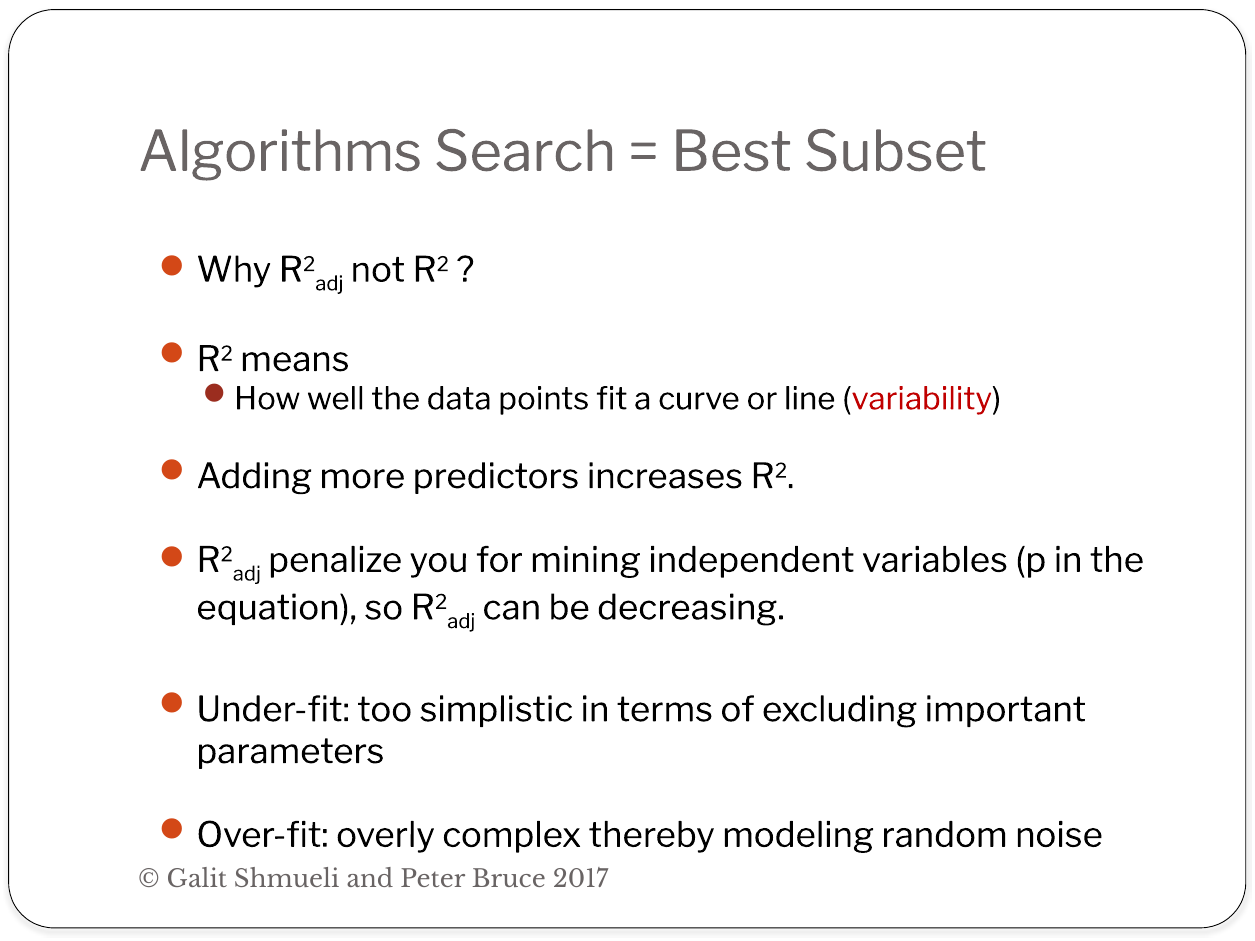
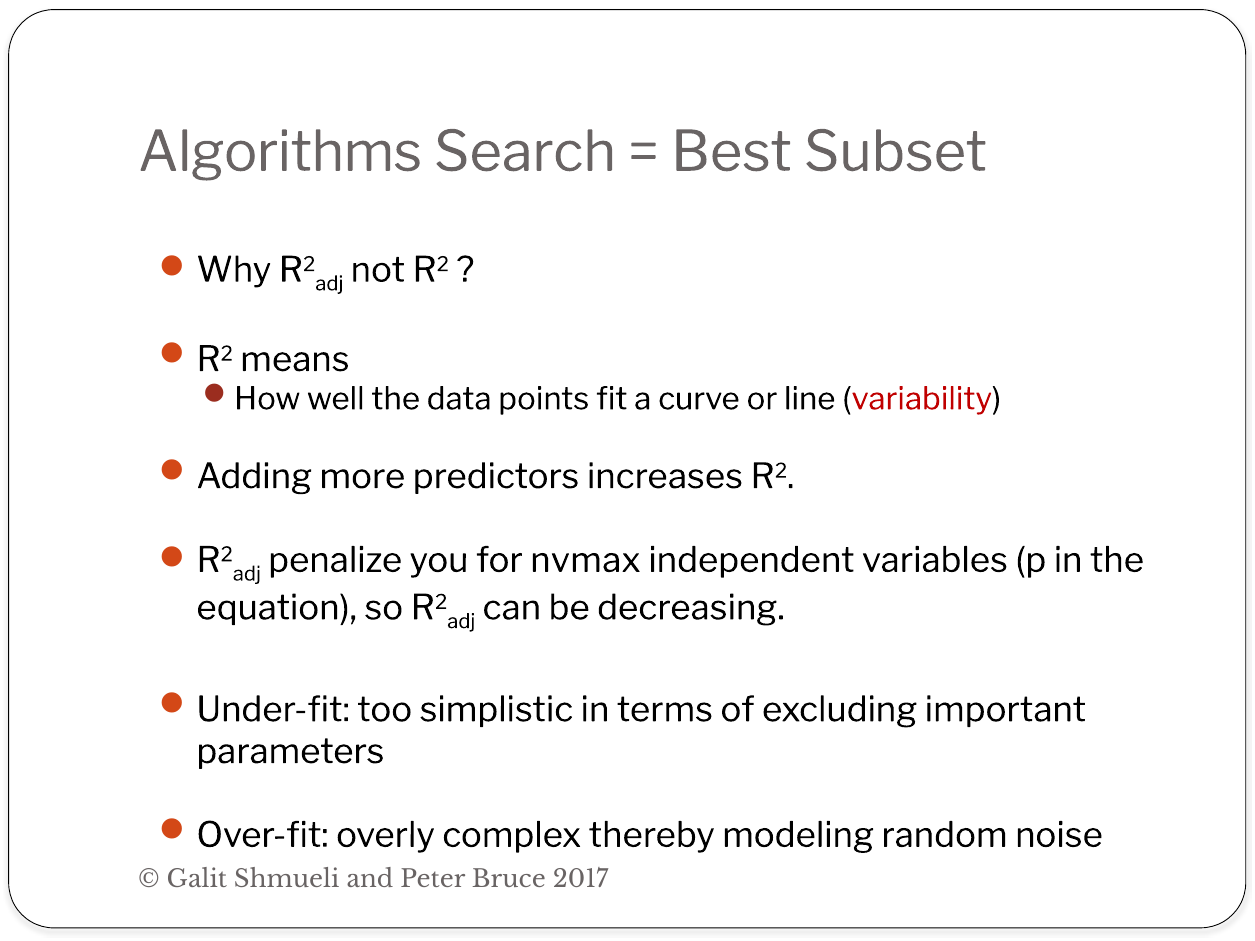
mining: mining -> nvmax (585, 560)
